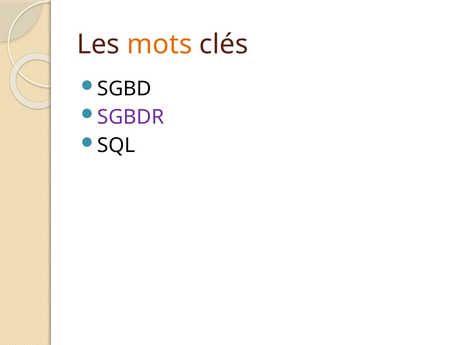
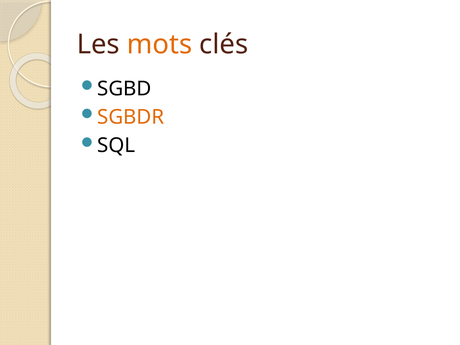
SGBDR colour: purple -> orange (131, 117)
